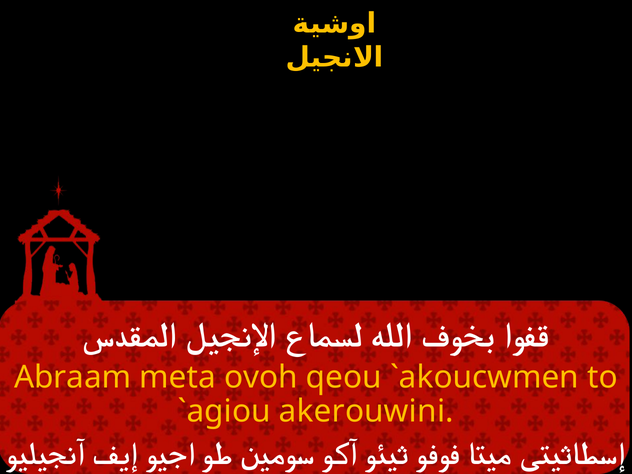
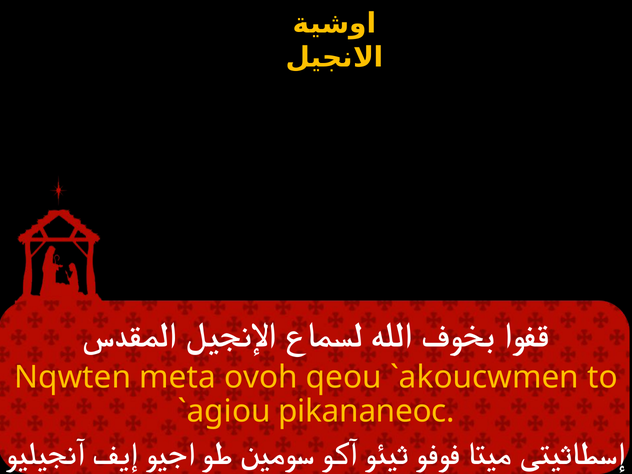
Abraam: Abraam -> Nqwten (73, 377)
akerouwini: akerouwini -> pikananeoc (367, 411)
